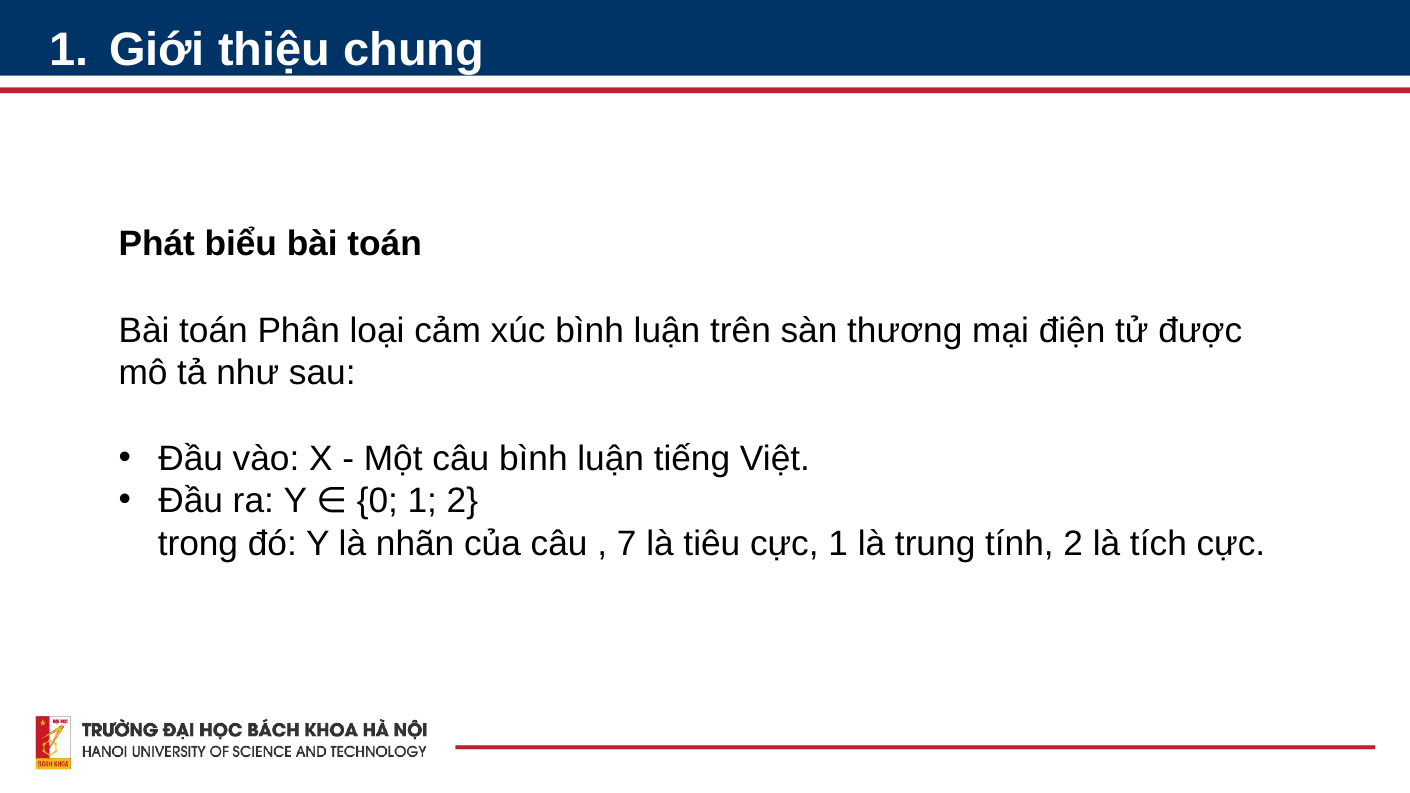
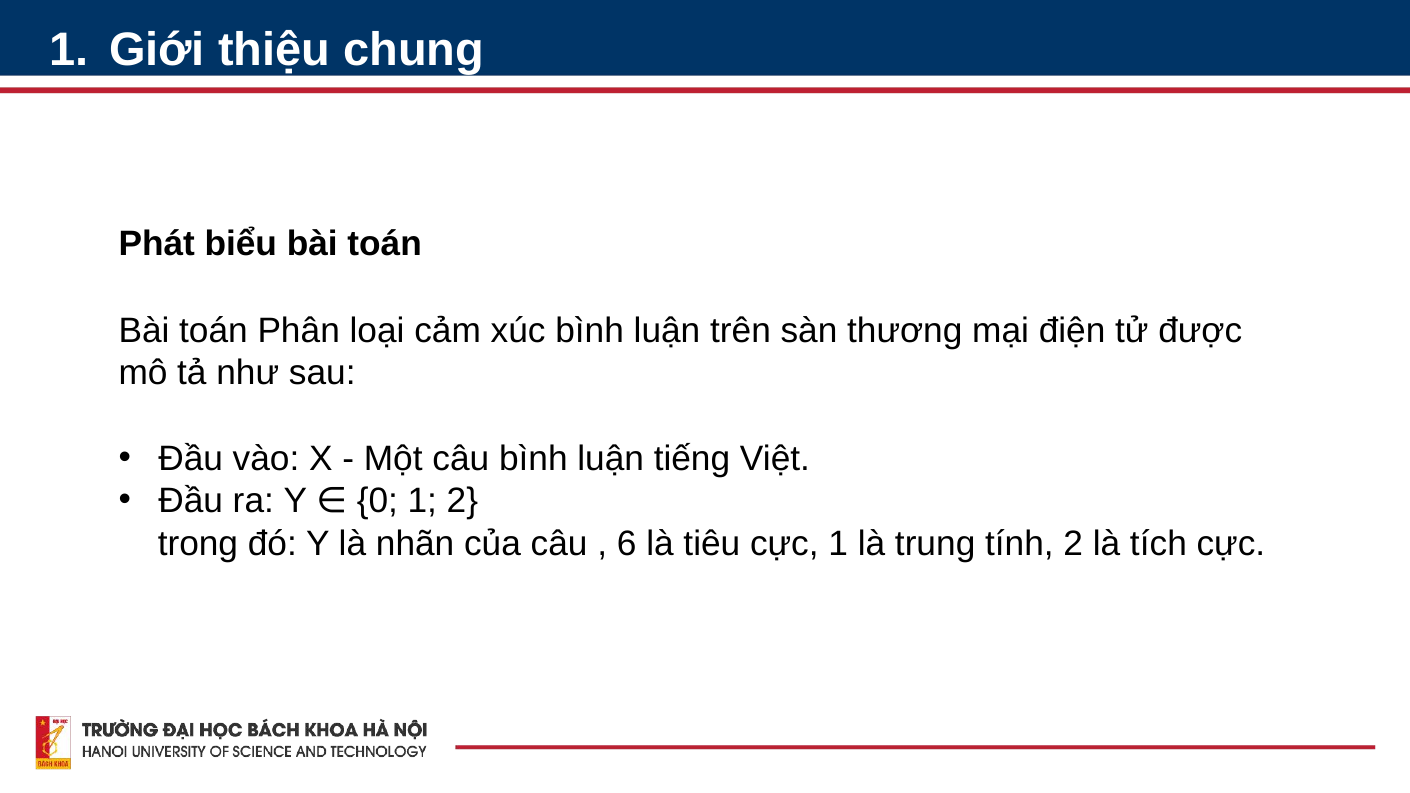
7: 7 -> 6 (627, 544)
